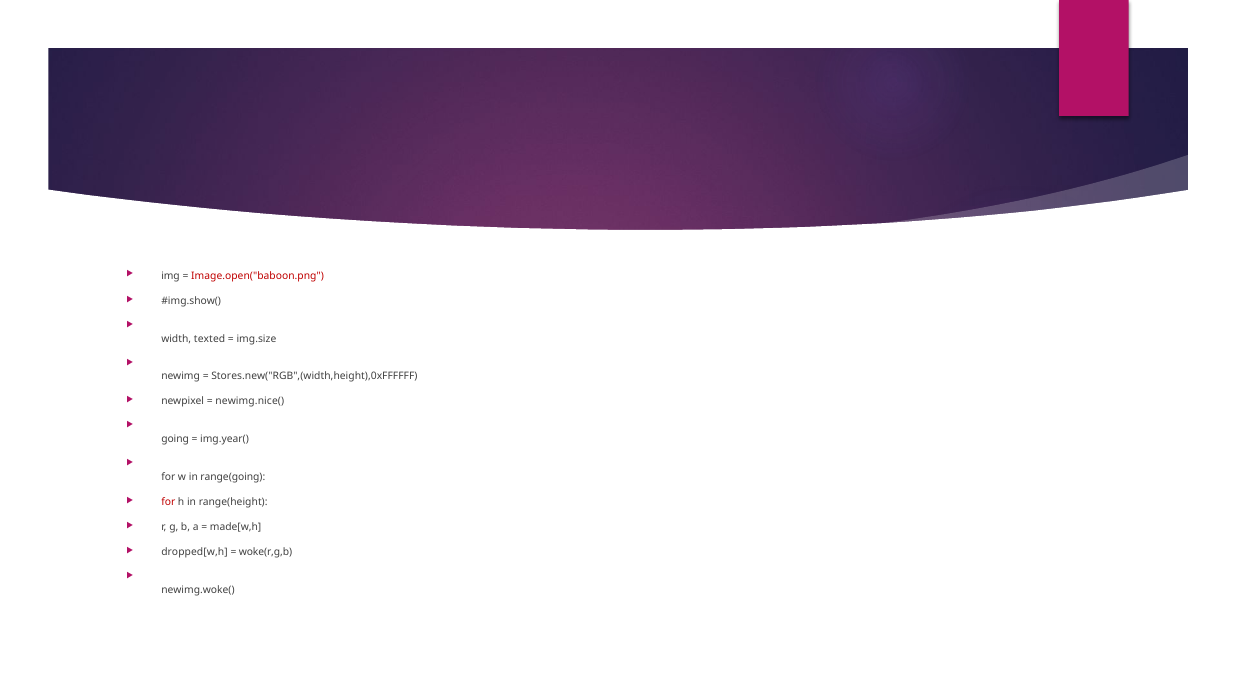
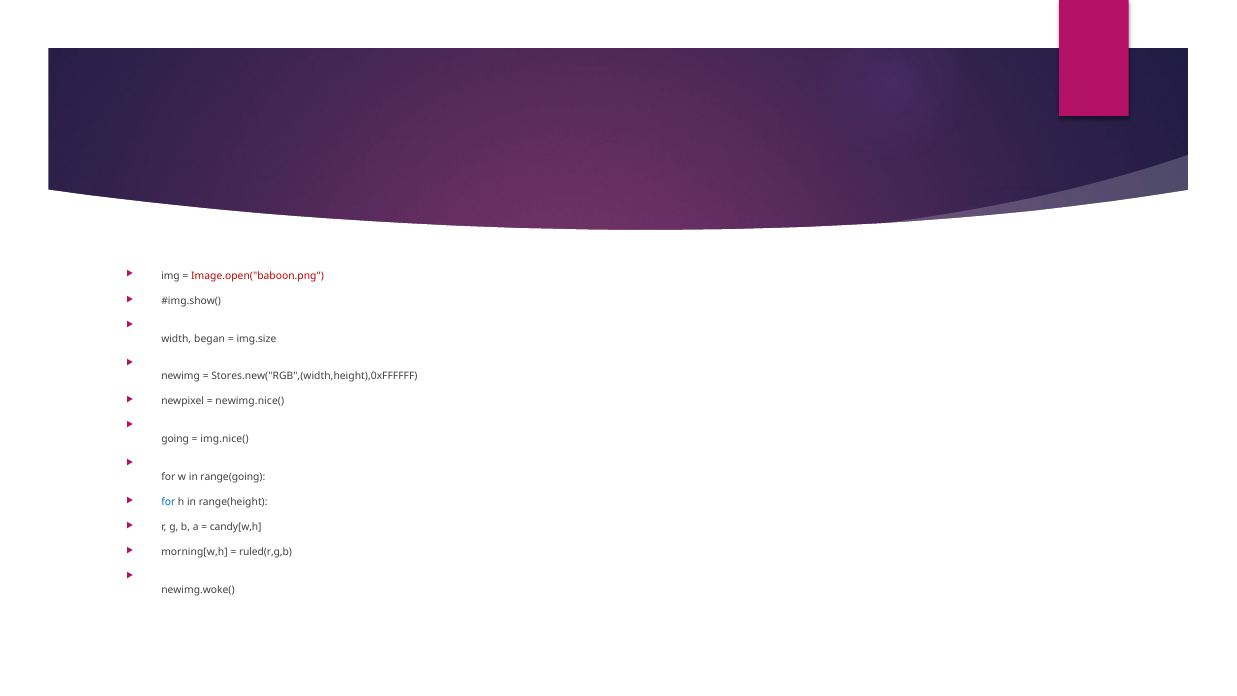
texted: texted -> began (210, 339)
img.year(: img.year( -> img.nice( (224, 439)
for colour: red -> blue (168, 502)
made[w,h: made[w,h -> candy[w,h (236, 527)
dropped[w,h: dropped[w,h -> morning[w,h (194, 552)
woke(r,g,b: woke(r,g,b -> ruled(r,g,b (265, 552)
